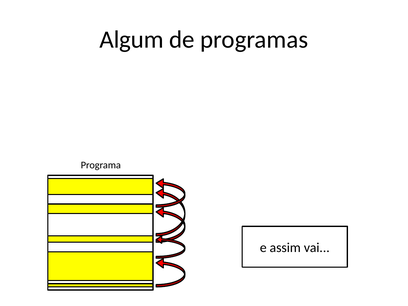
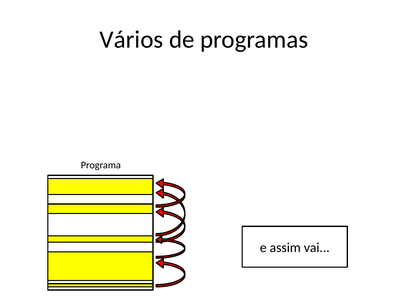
Algum: Algum -> Vários (131, 39)
